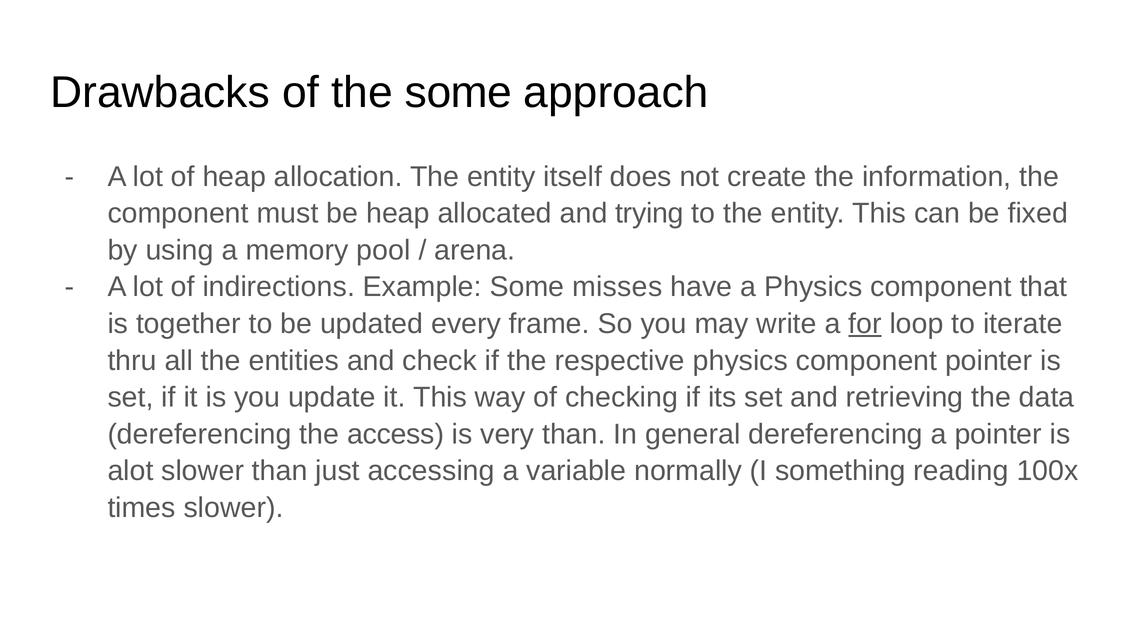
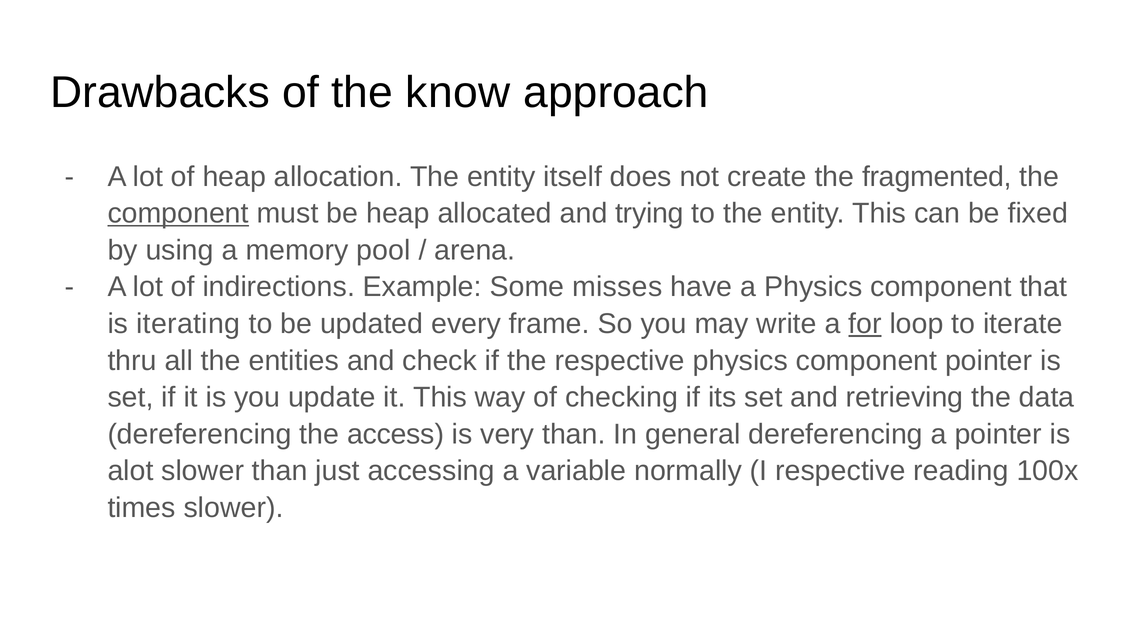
the some: some -> know (458, 93)
information: information -> fragmented (937, 177)
component underline: none -> present (178, 213)
together: together -> iterating (188, 324)
I something: something -> respective (840, 471)
